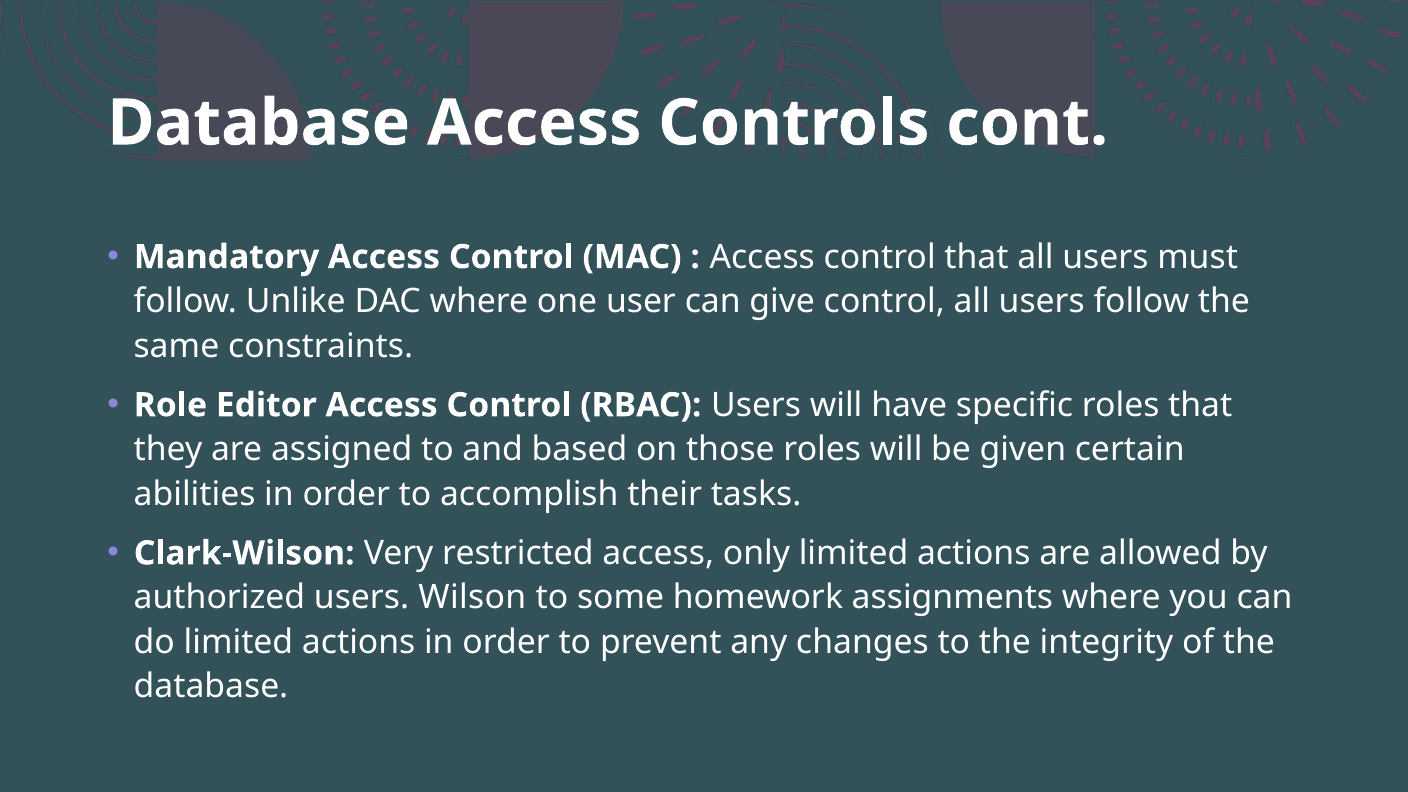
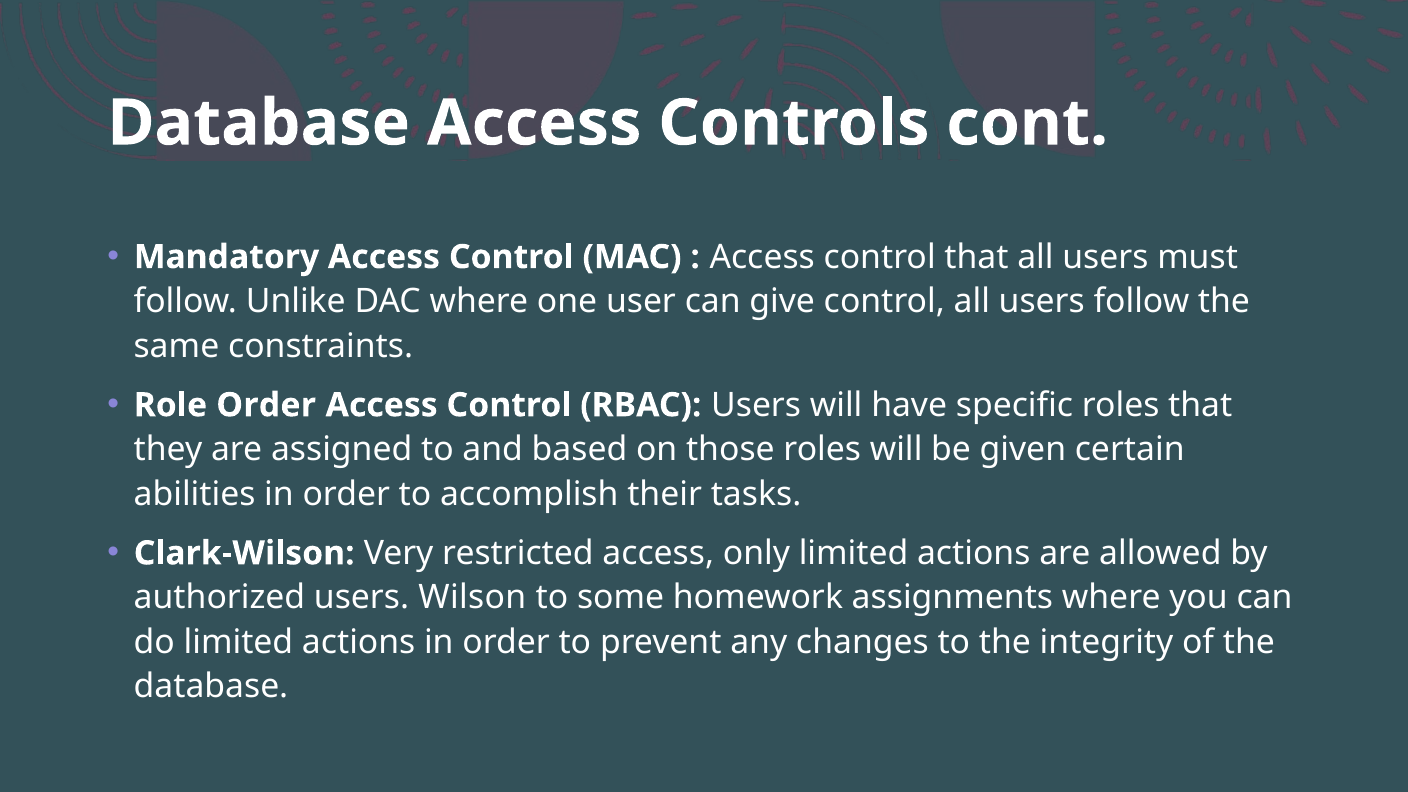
Role Editor: Editor -> Order (266, 405)
